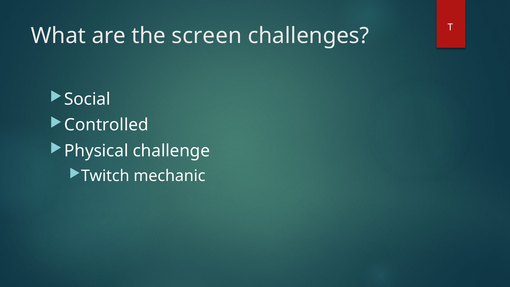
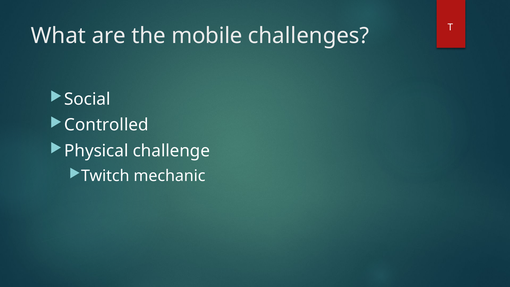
screen: screen -> mobile (207, 36)
